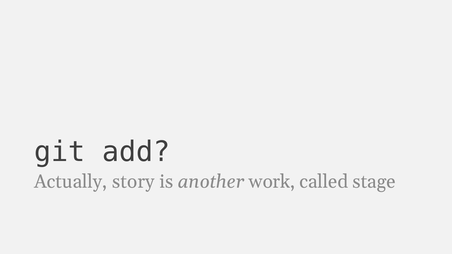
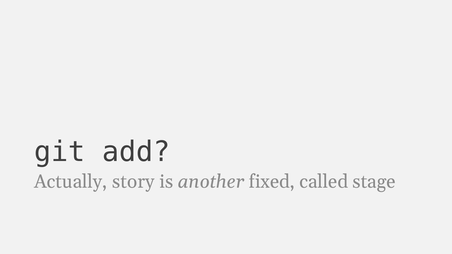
work: work -> fixed (272, 182)
